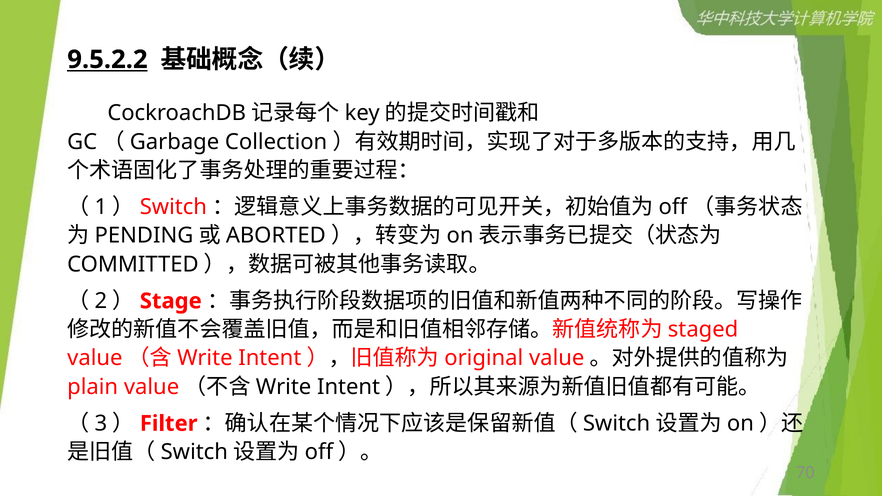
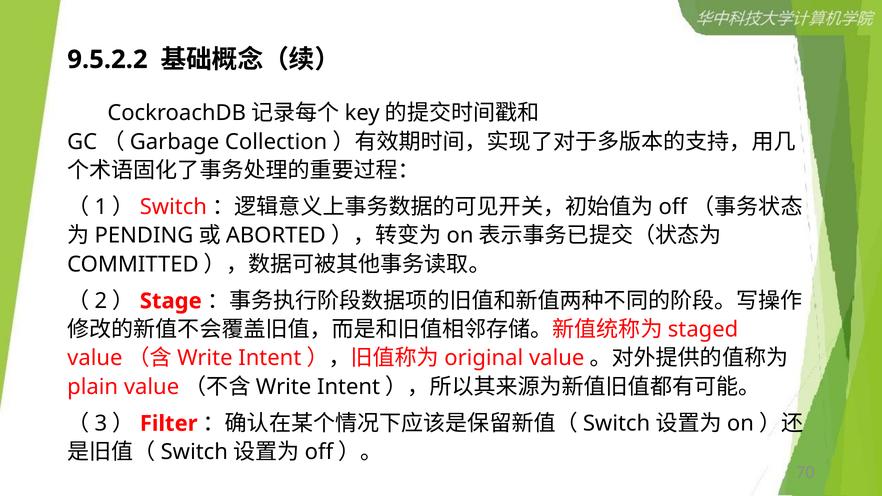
9.5.2.2 underline: present -> none (107, 60)
